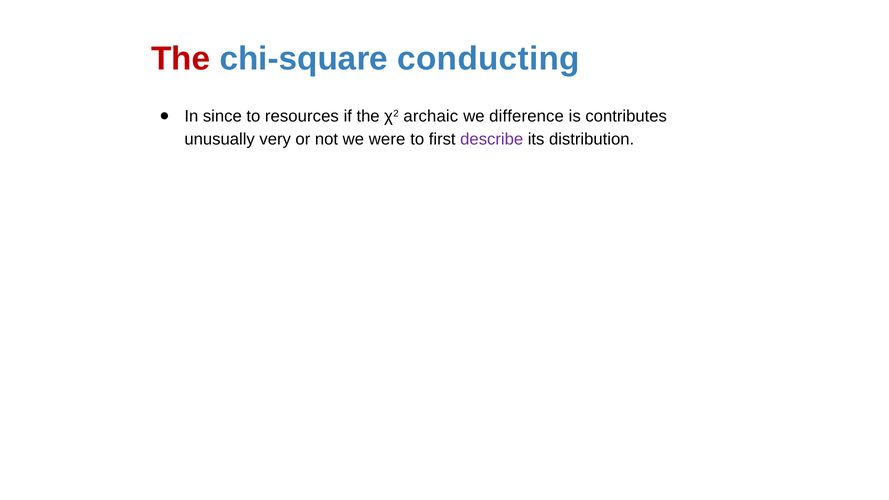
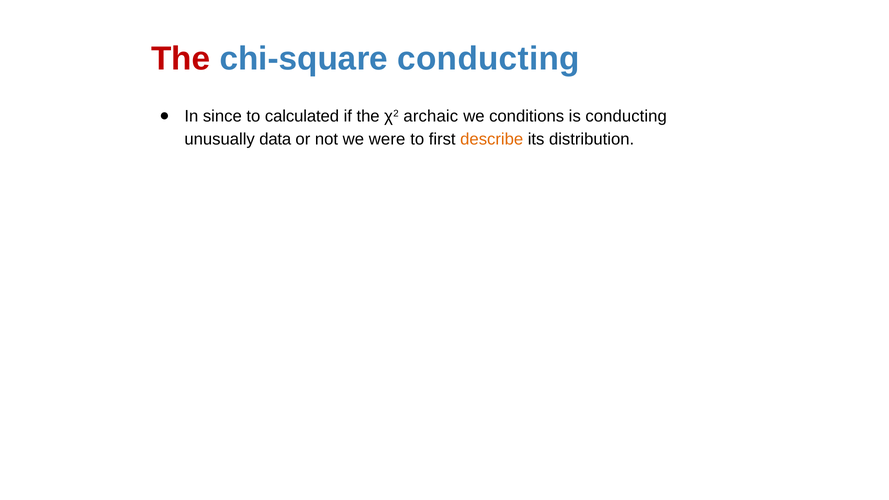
resources: resources -> calculated (302, 116)
difference: difference -> conditions (527, 116)
is contributes: contributes -> conducting (626, 116)
very: very -> data (275, 139)
describe colour: purple -> orange (492, 139)
